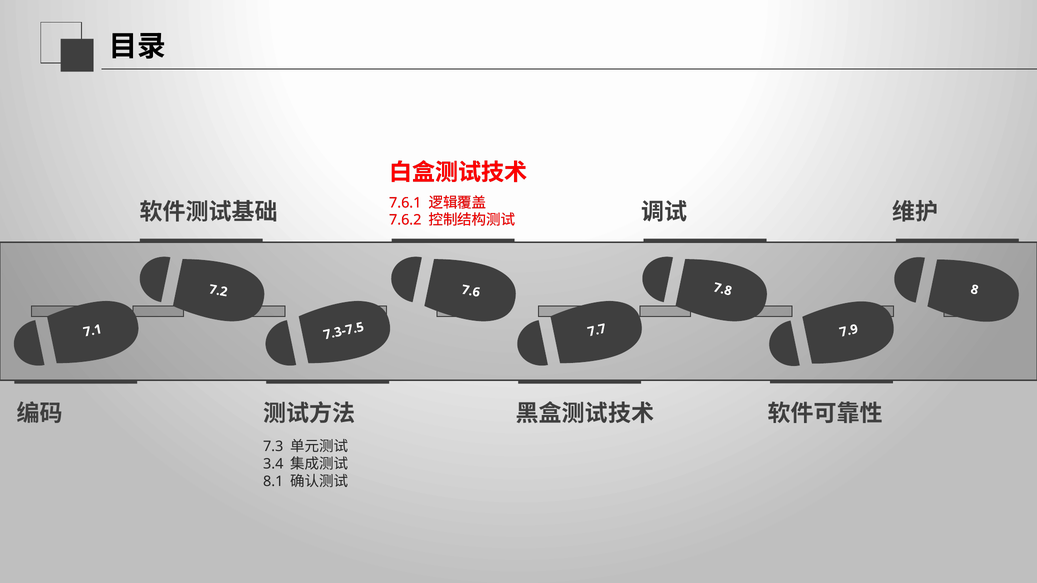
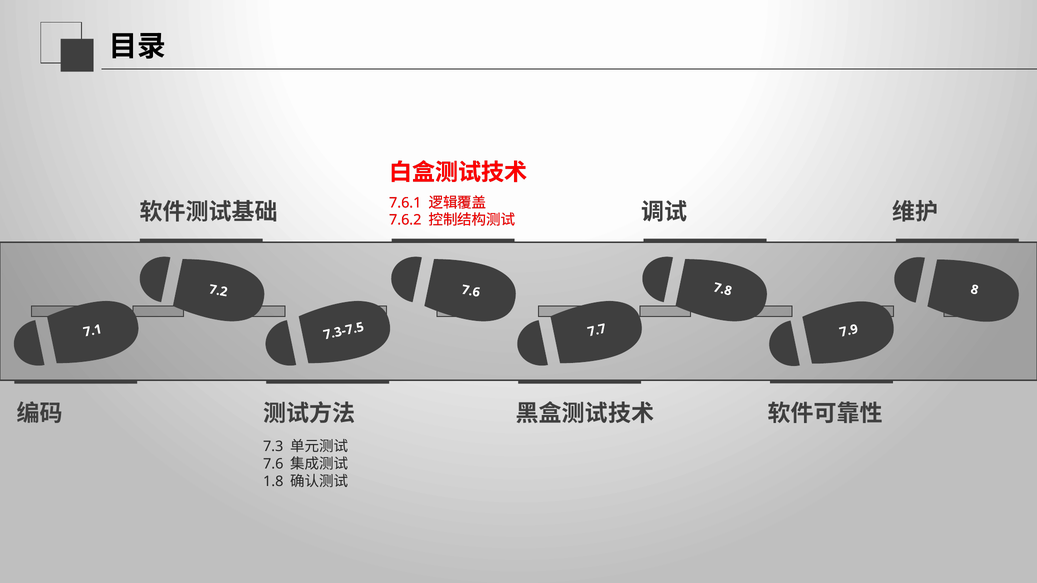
3.4: 3.4 -> 7.6 (273, 464)
8.1: 8.1 -> 1.8 (273, 482)
